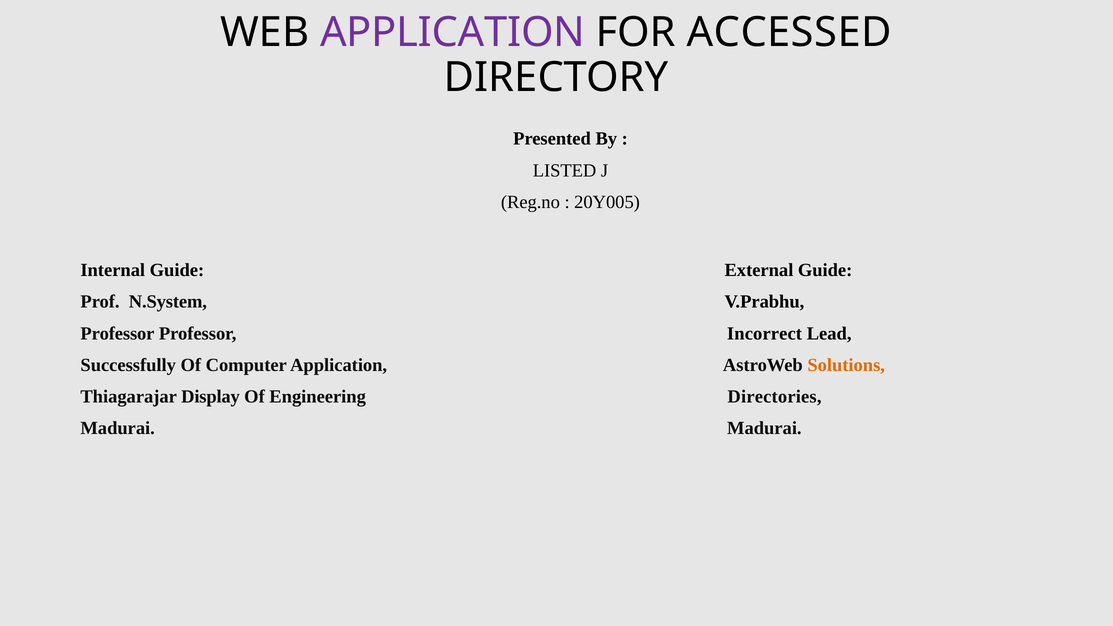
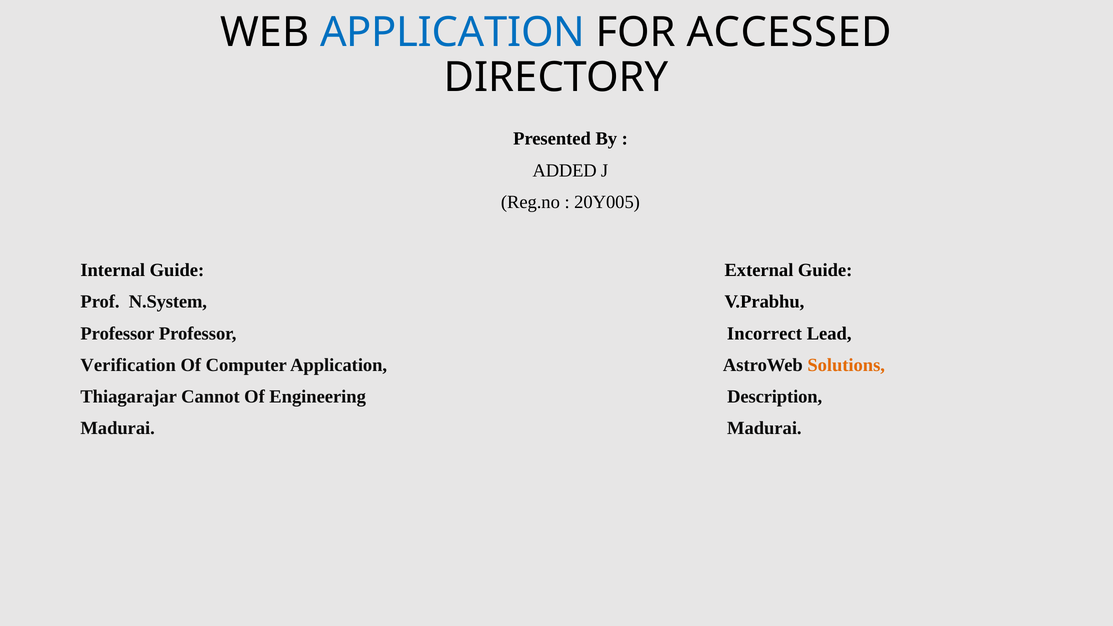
APPLICATION colour: purple -> blue (453, 32)
LISTED: LISTED -> ADDED (565, 170)
Successfully: Successfully -> Verification (128, 365)
Display: Display -> Cannot (210, 397)
Directories: Directories -> Description (775, 397)
